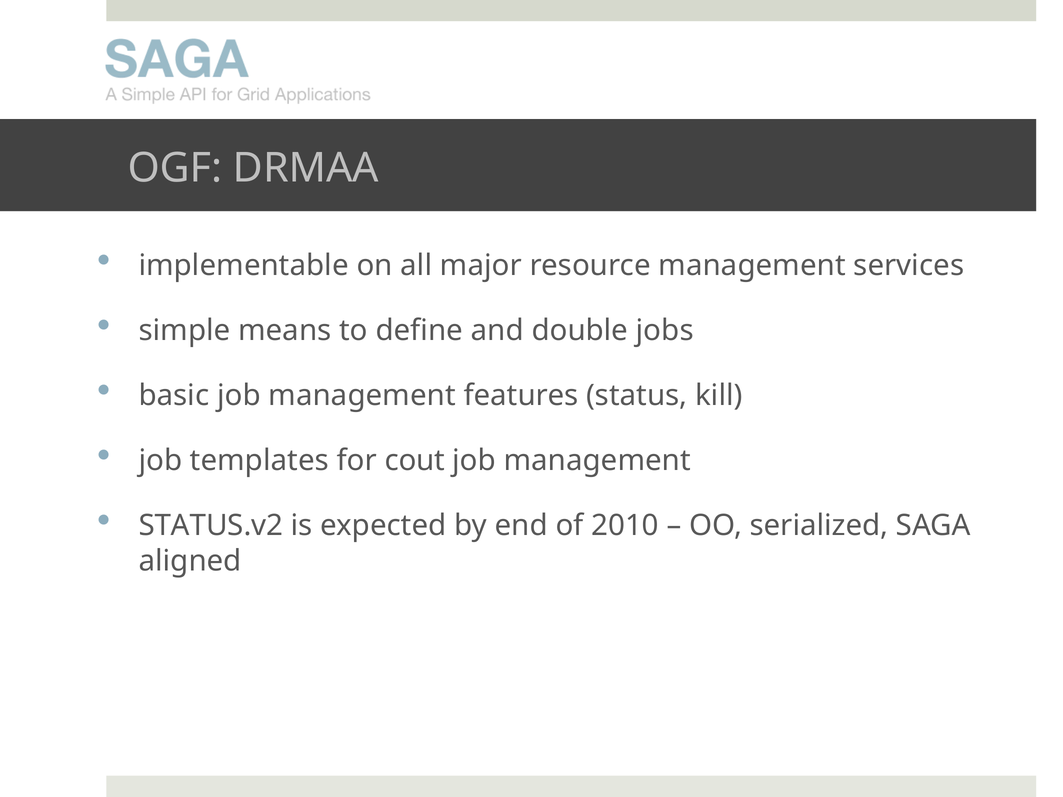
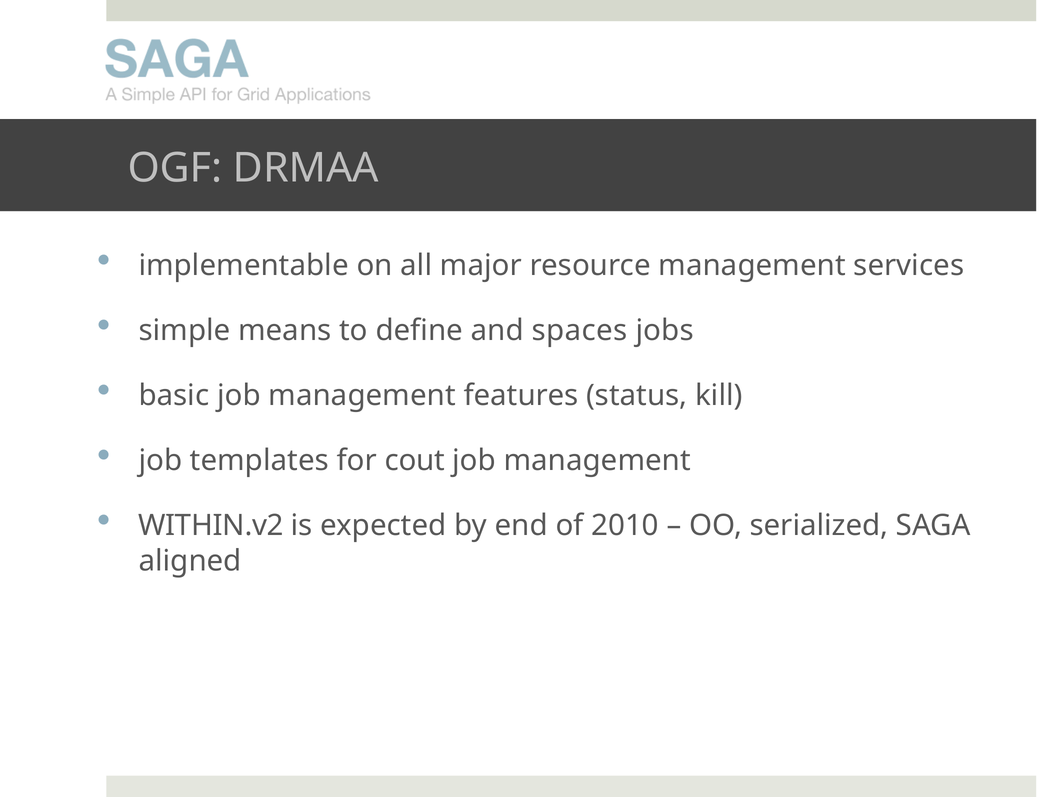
double: double -> spaces (580, 331)
STATUS.v2: STATUS.v2 -> WITHIN.v2 (211, 526)
